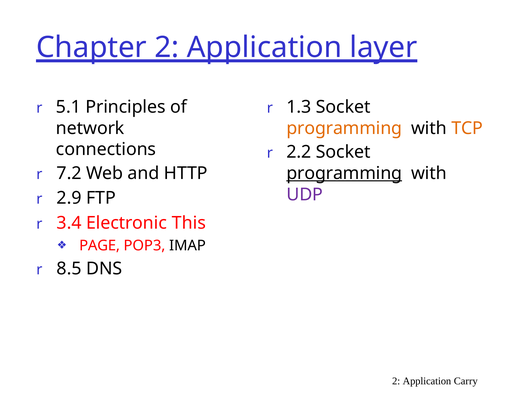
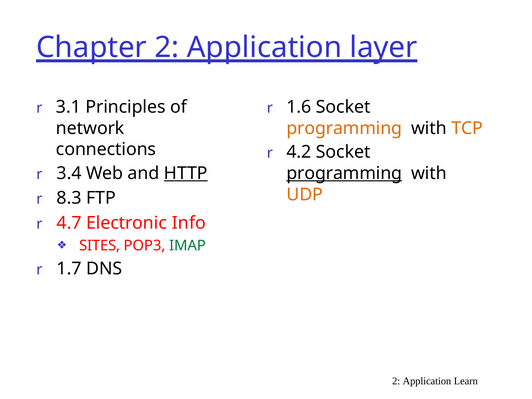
5.1: 5.1 -> 3.1 (68, 107)
1.3: 1.3 -> 1.6 (299, 107)
2.2: 2.2 -> 4.2 (299, 152)
7.2: 7.2 -> 3.4 (69, 173)
HTTP underline: none -> present (186, 173)
UDP colour: purple -> orange (305, 195)
2.9: 2.9 -> 8.3 (69, 198)
3.4: 3.4 -> 4.7 (69, 223)
This: This -> Info (189, 223)
PAGE: PAGE -> SITES (100, 246)
IMAP colour: black -> green (187, 246)
8.5: 8.5 -> 1.7 (69, 269)
Carry: Carry -> Learn (466, 381)
